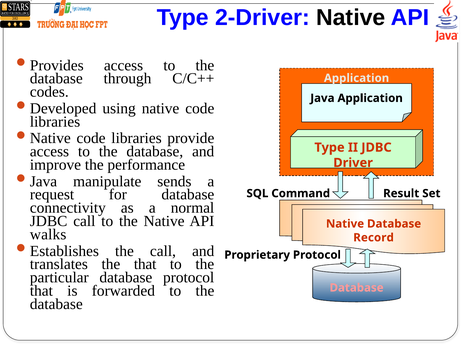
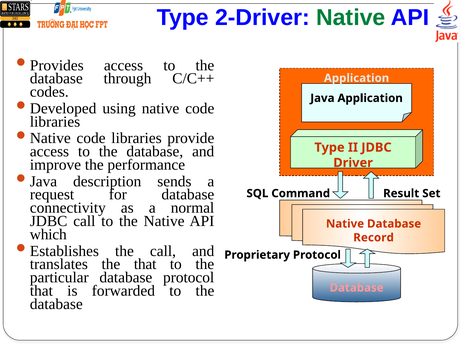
Native colour: black -> green (351, 18)
manipulate: manipulate -> description (107, 182)
walks: walks -> which (48, 235)
